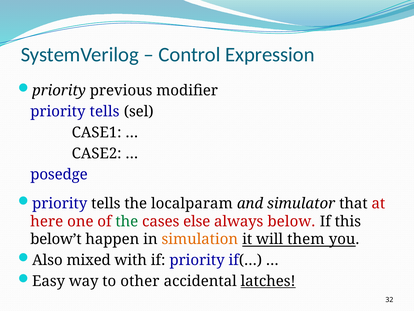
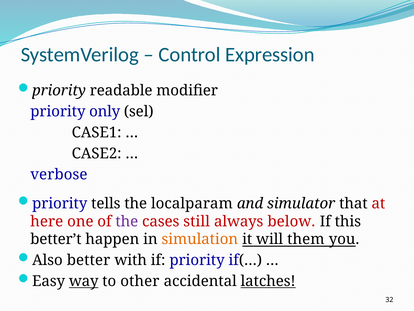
previous: previous -> readable (121, 90)
tells: tells -> only (105, 111)
posedge: posedge -> verbose (59, 174)
the colour: green -> purple (127, 221)
else: else -> still (197, 221)
below’t: below’t -> better’t (56, 239)
mixed: mixed -> better (88, 260)
way underline: none -> present (84, 281)
